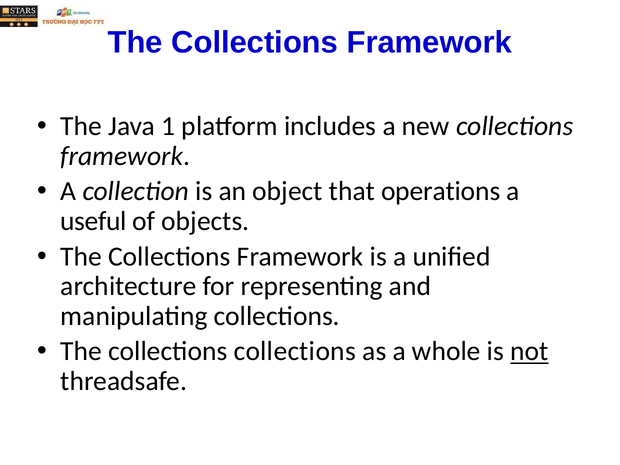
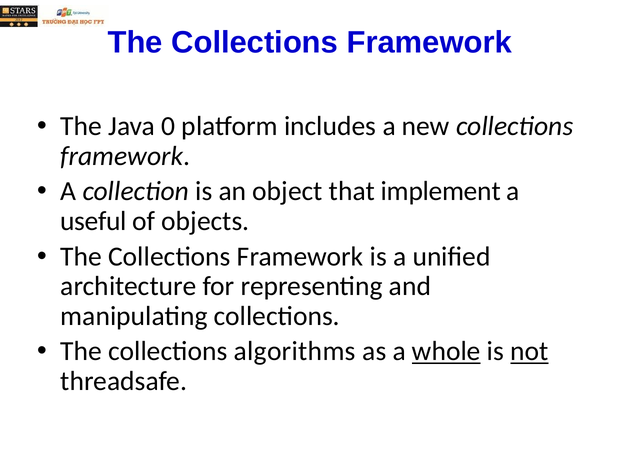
1: 1 -> 0 (168, 126)
operations: operations -> implement (441, 191)
collections collections: collections -> algorithms (295, 351)
whole underline: none -> present (446, 351)
